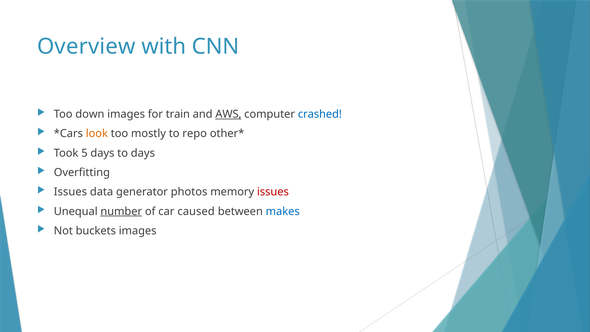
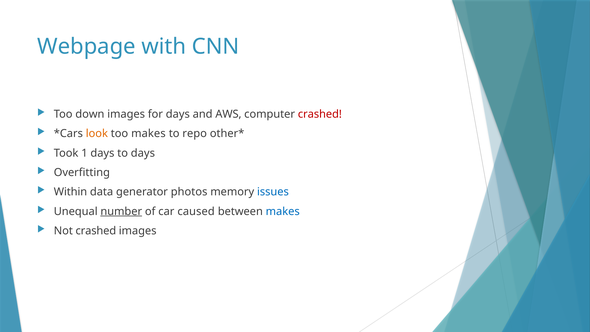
Overview: Overview -> Webpage (86, 47)
for train: train -> days (178, 114)
AWS underline: present -> none (228, 114)
crashed colour: blue -> red (320, 114)
too mostly: mostly -> makes (148, 134)
5: 5 -> 1 (84, 153)
Issues: Issues -> Within (70, 192)
issues colour: red -> blue (273, 192)
Not buckets: buckets -> crashed (96, 231)
